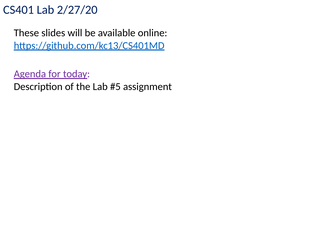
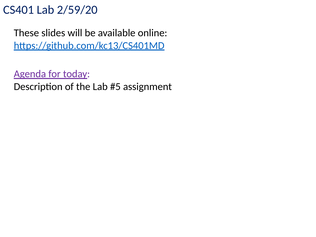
2/27/20: 2/27/20 -> 2/59/20 (77, 10)
